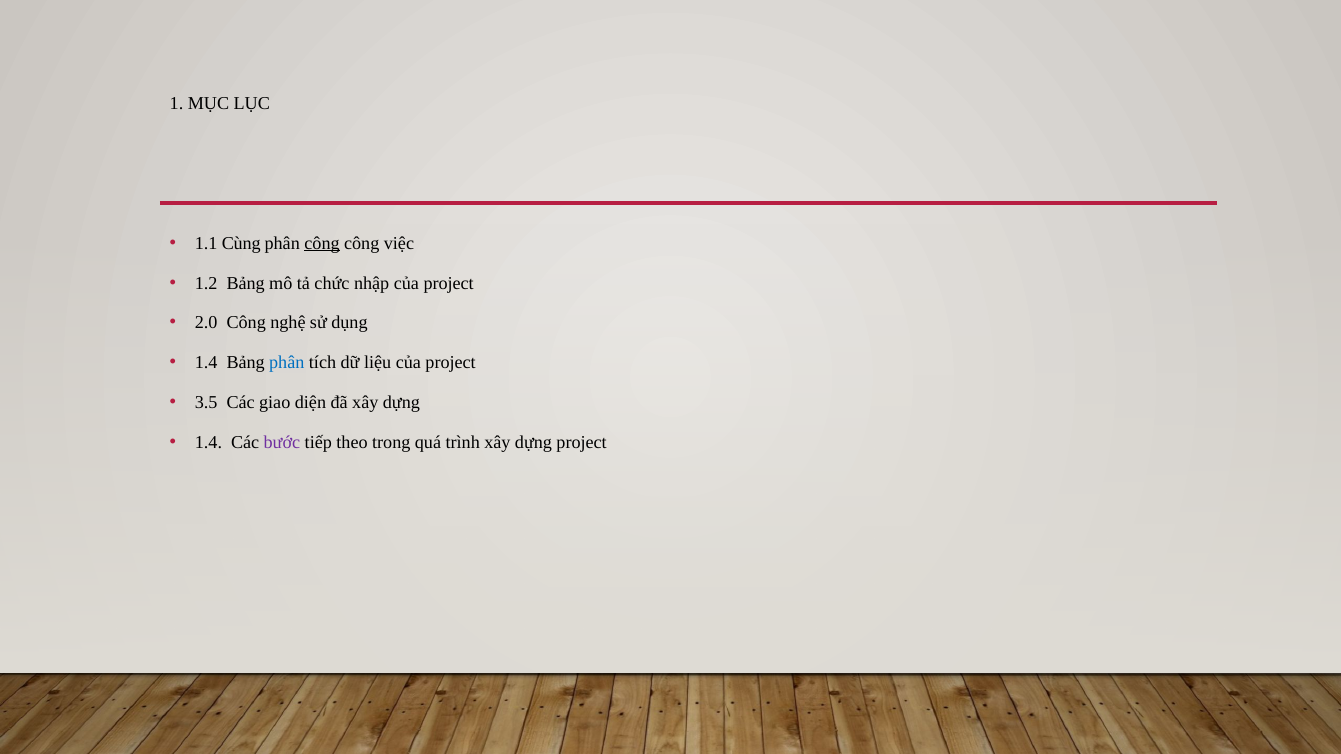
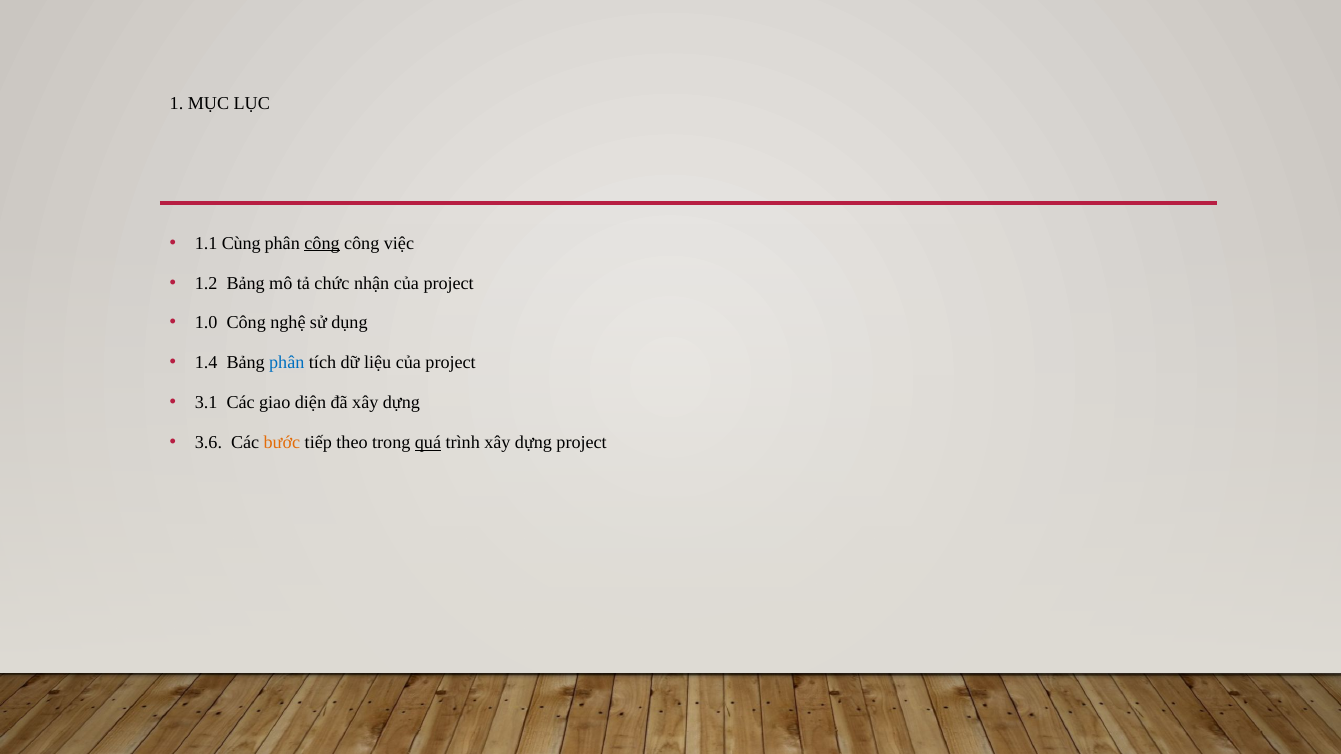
nhập: nhập -> nhận (372, 283)
2.0: 2.0 -> 1.0 (206, 323)
3.5: 3.5 -> 3.1 (206, 403)
1.4: 1.4 -> 3.6 (208, 443)
bước colour: purple -> orange (282, 443)
quá underline: none -> present (428, 443)
